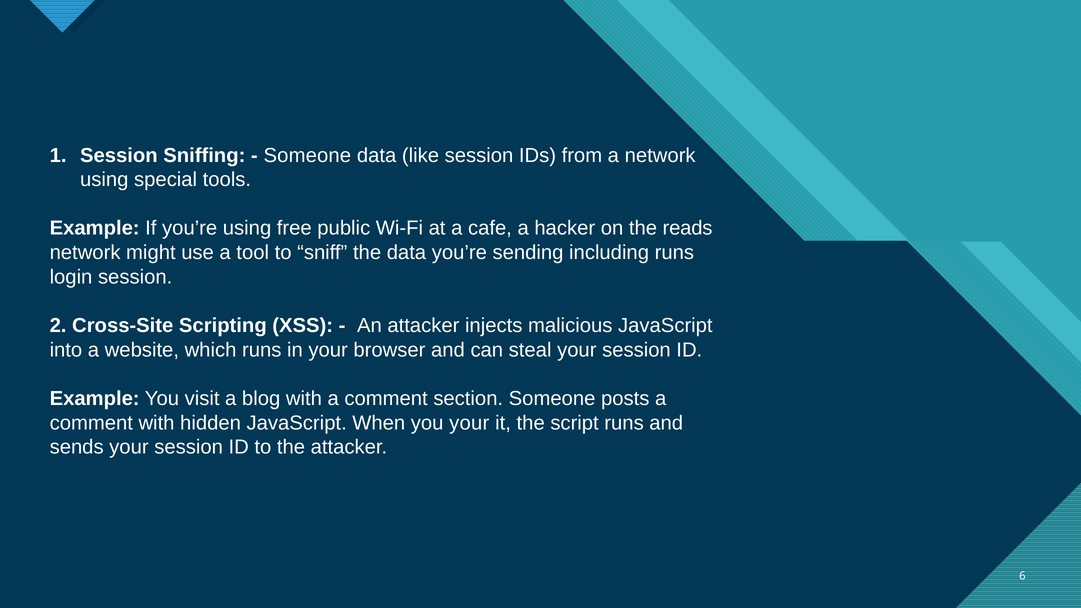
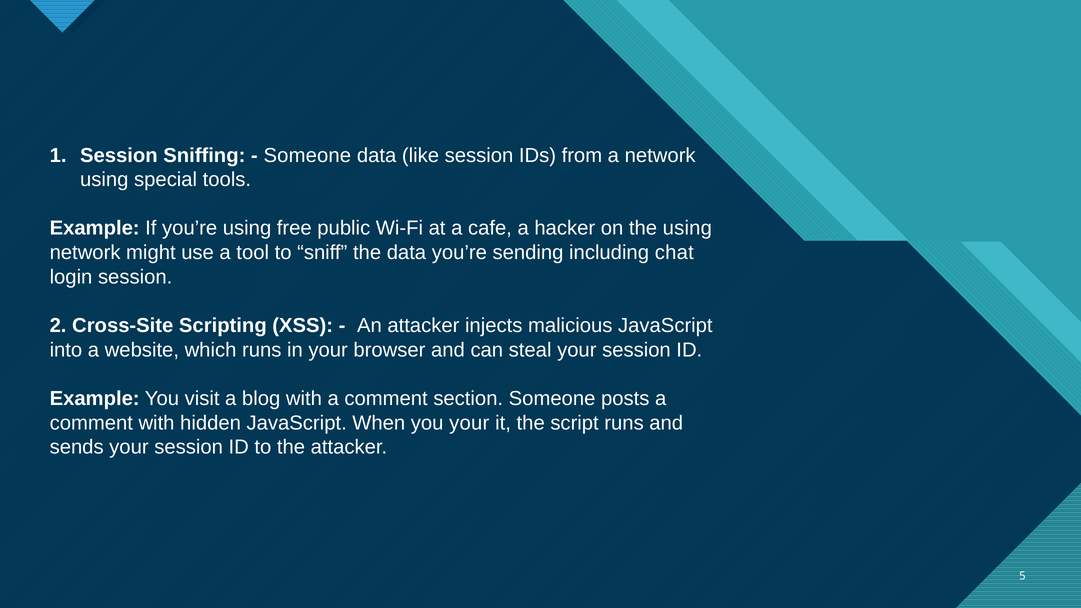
the reads: reads -> using (687, 228)
including runs: runs -> chat (674, 253)
6: 6 -> 5 (1022, 576)
